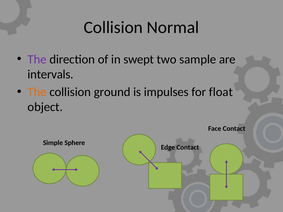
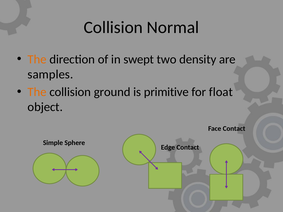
The colour: purple -> orange (37, 59)
sample: sample -> density (198, 59)
intervals: intervals -> samples (50, 74)
impulses: impulses -> primitive (166, 92)
